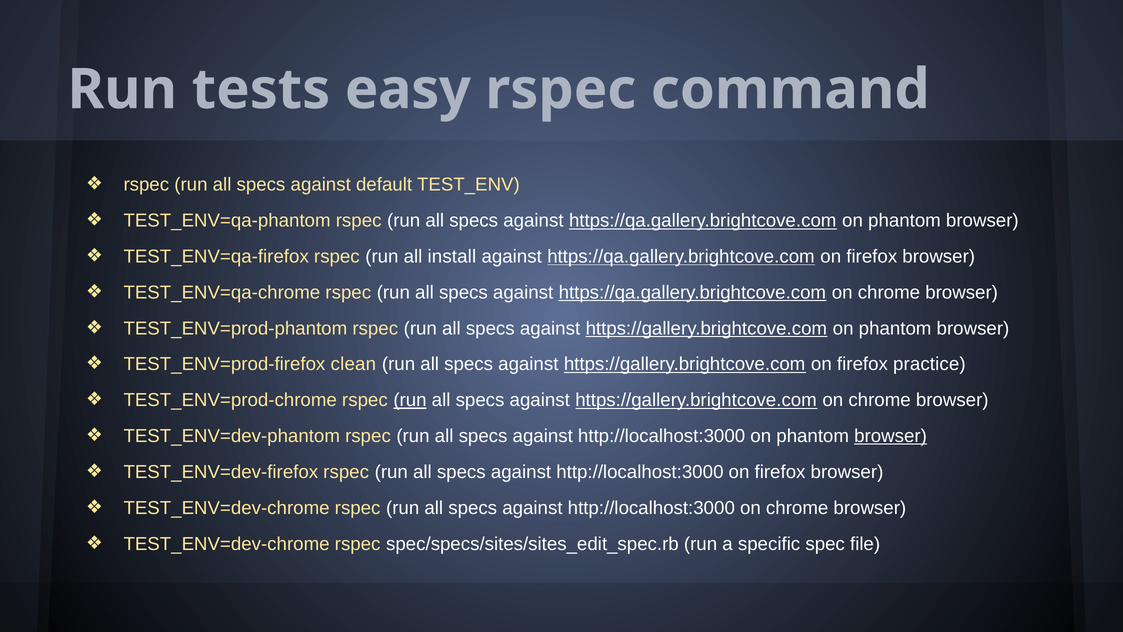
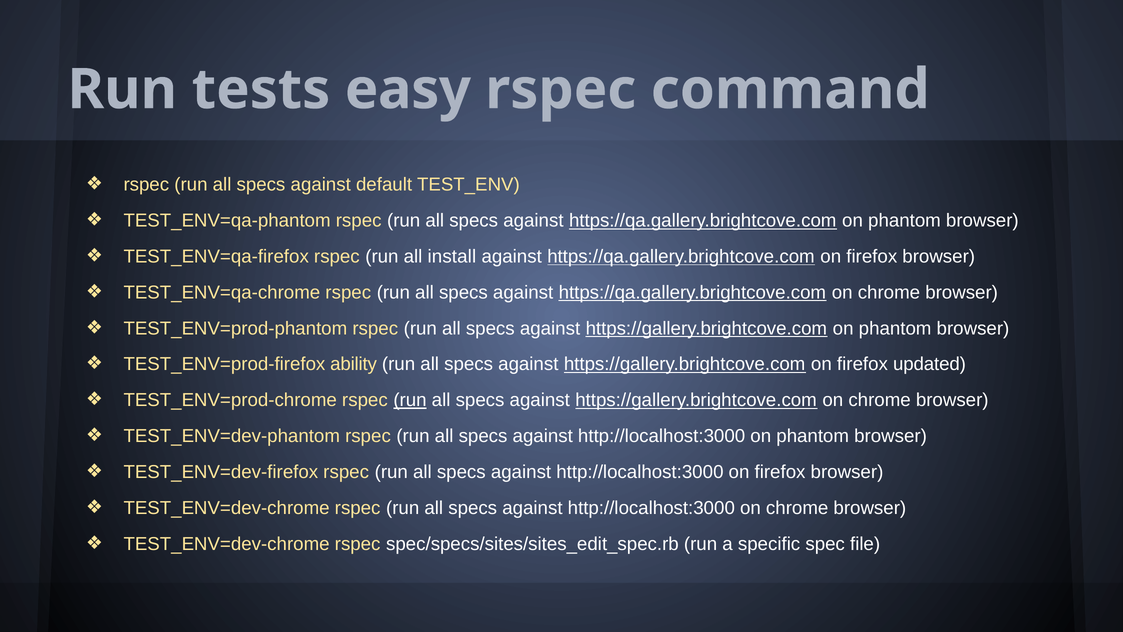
clean: clean -> ability (354, 364)
practice: practice -> updated (929, 364)
browser underline: present -> none (891, 436)
